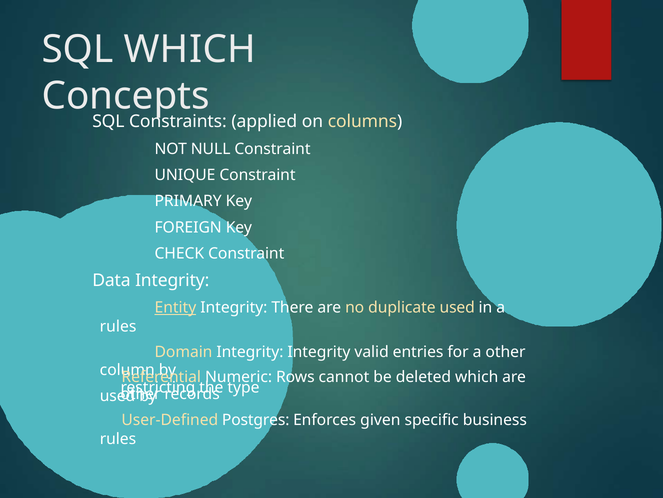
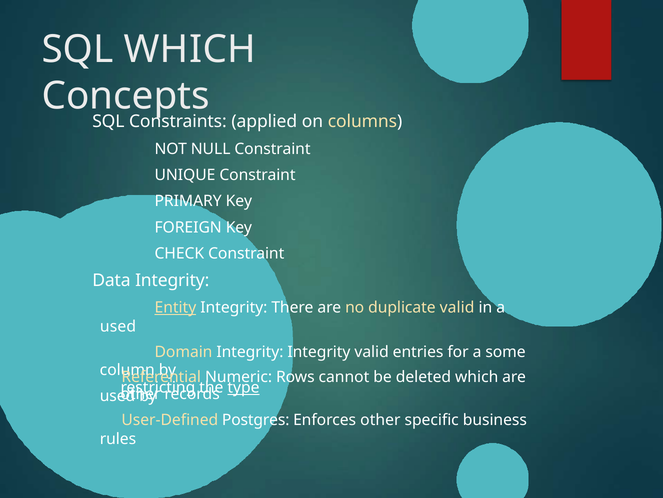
duplicate used: used -> valid (457, 307)
rules: rules -> used (118, 326)
a other: other -> some (506, 351)
type underline: none -> present (243, 387)
Enforces given: given -> other (380, 420)
